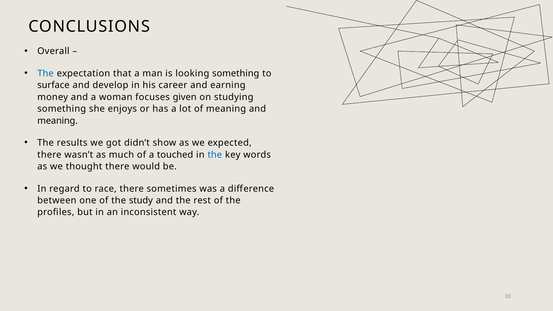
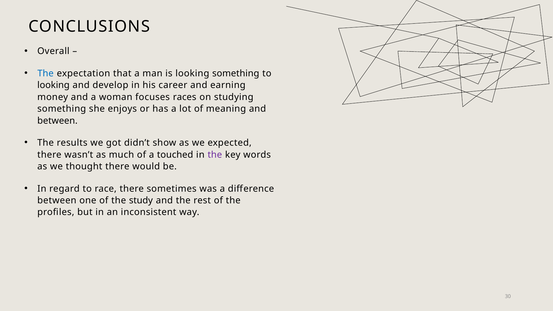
surface: surface -> looking (53, 85)
given: given -> races (185, 97)
meaning: meaning -> between (57, 121)
the colour: blue -> purple (215, 155)
